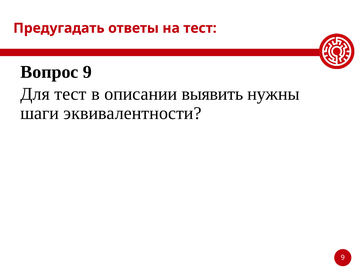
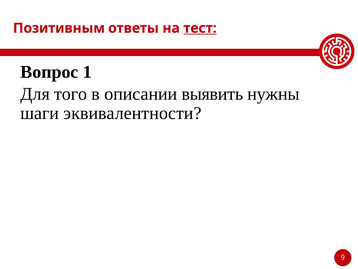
Предугадать: Предугадать -> Позитивным (59, 28)
тест underline: none -> present (200, 28)
Вопрос 9: 9 -> 1 (87, 72)
Для тест: тест -> того (71, 94)
